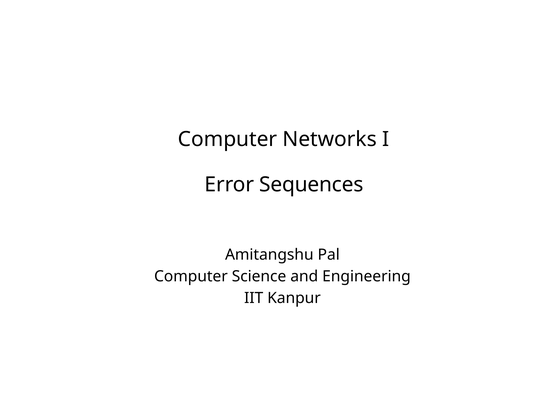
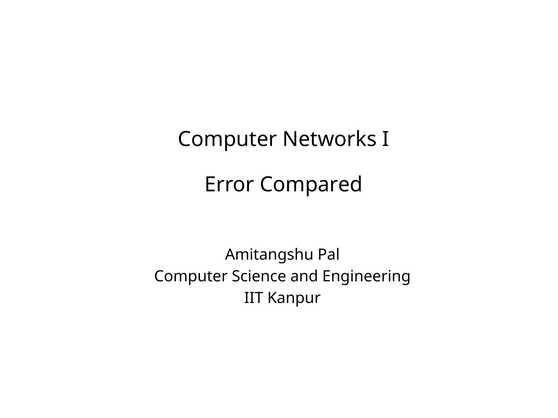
Sequences: Sequences -> Compared (311, 185)
